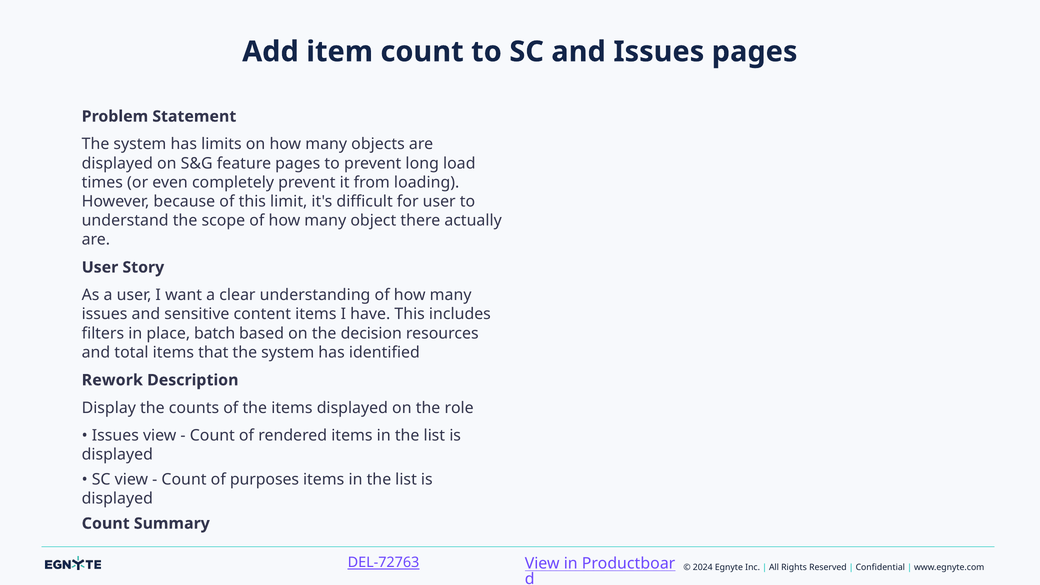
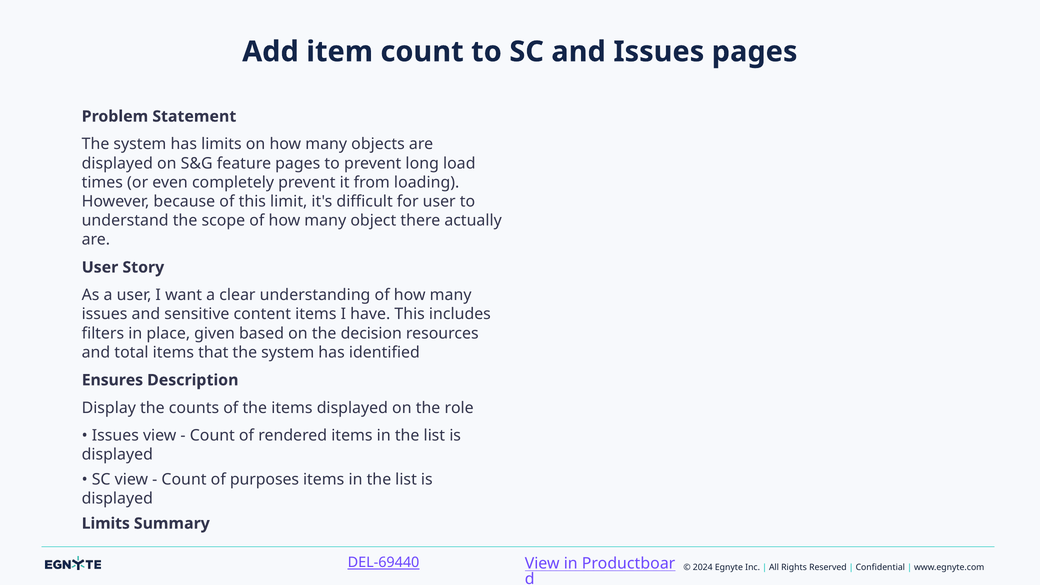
batch: batch -> given (215, 333)
Rework: Rework -> Ensures (112, 380)
Count: Count -> Limits (106, 524)
DEL-72763: DEL-72763 -> DEL-69440 (384, 562)
